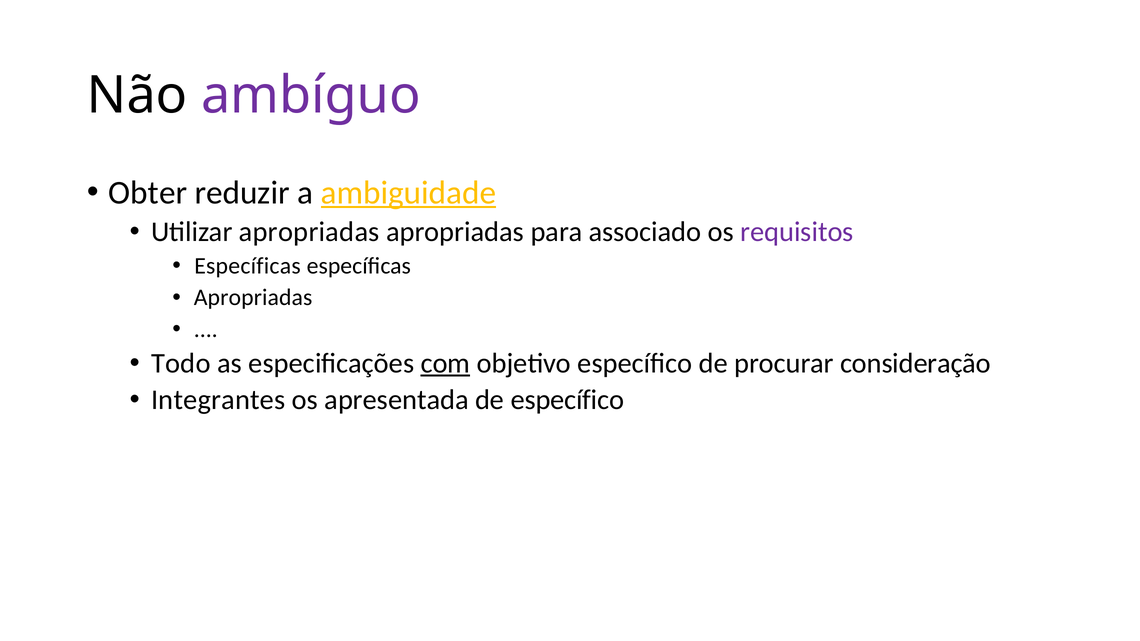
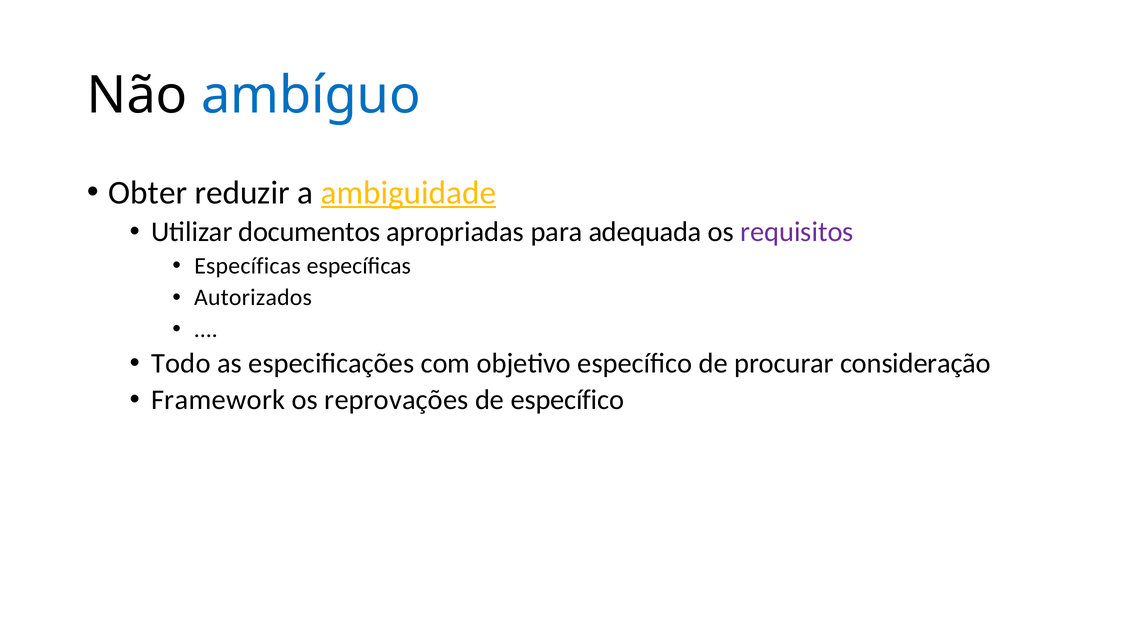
ambíguo colour: purple -> blue (311, 96)
Utilizar apropriadas: apropriadas -> documentos (309, 232)
associado: associado -> adequada (645, 232)
Apropriadas: Apropriadas -> Autorizados (253, 298)
com underline: present -> none (445, 363)
Integrantes: Integrantes -> Framework (218, 400)
apresentada: apresentada -> reprovações (396, 400)
